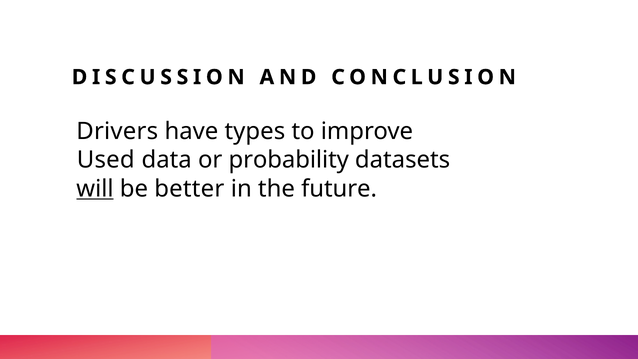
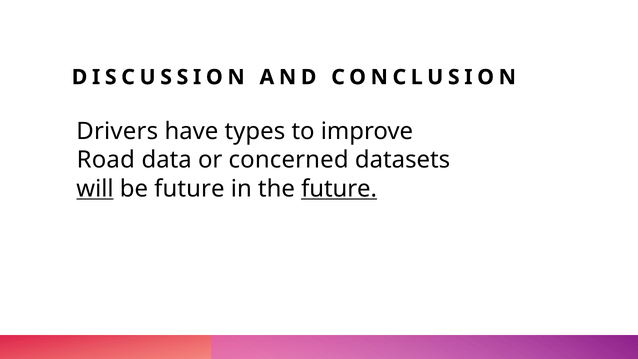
Used: Used -> Road (106, 160)
probability: probability -> concerned (289, 160)
be better: better -> future (189, 189)
future underline: none -> present (339, 189)
